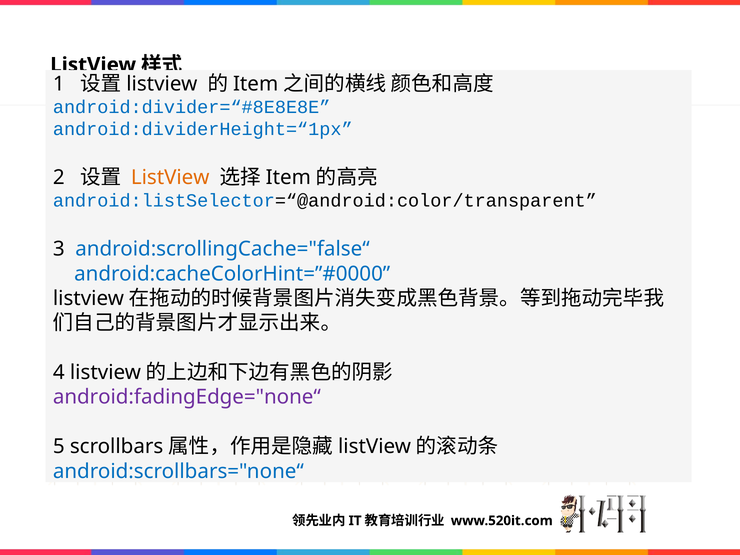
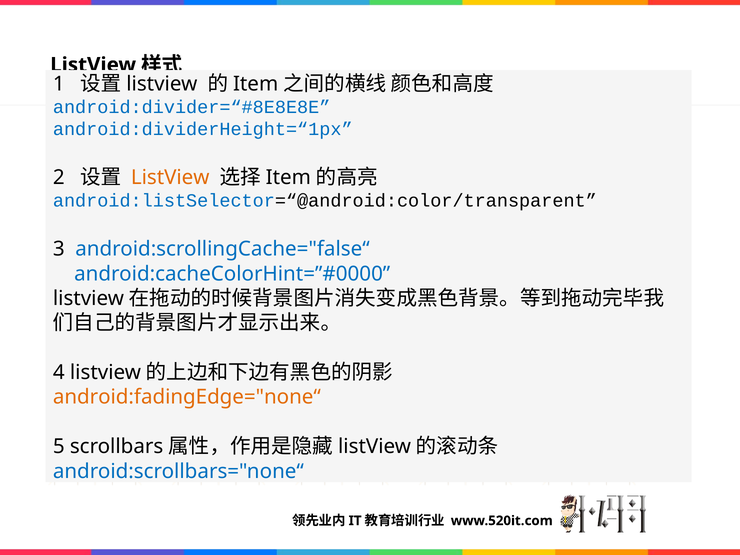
android:fadingEdge="none“ colour: purple -> orange (187, 397)
